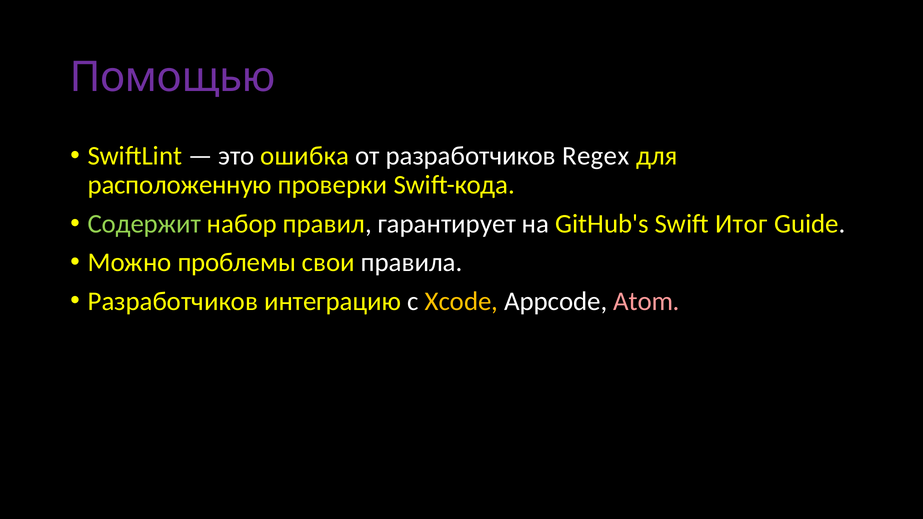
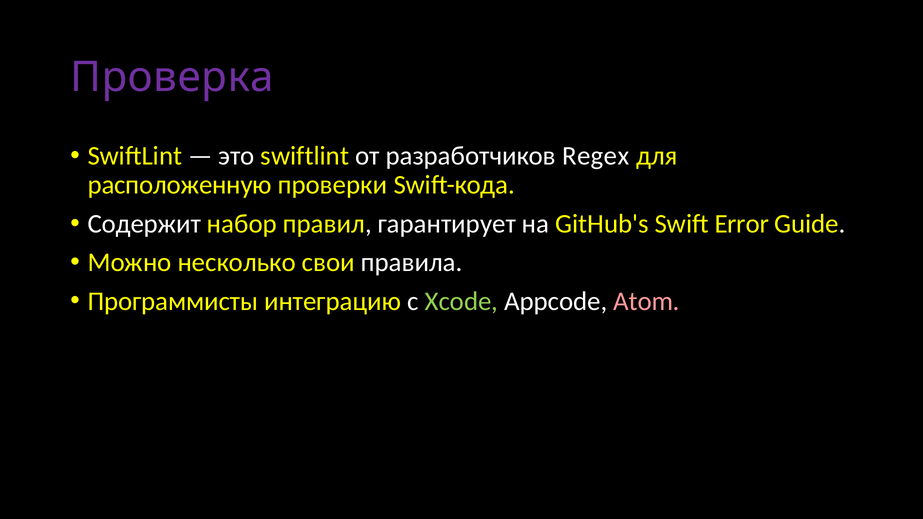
Помощью: Помощью -> Проверка (172, 78)
это ошибка: ошибка -> swiftlint (305, 156)
Содержит colour: light green -> white (144, 224)
Итог: Итог -> Error (742, 224)
проблемы: проблемы -> несколько (237, 263)
Разработчиков: Разработчиков -> Программисты (173, 301)
Xcode colour: yellow -> light green (461, 301)
